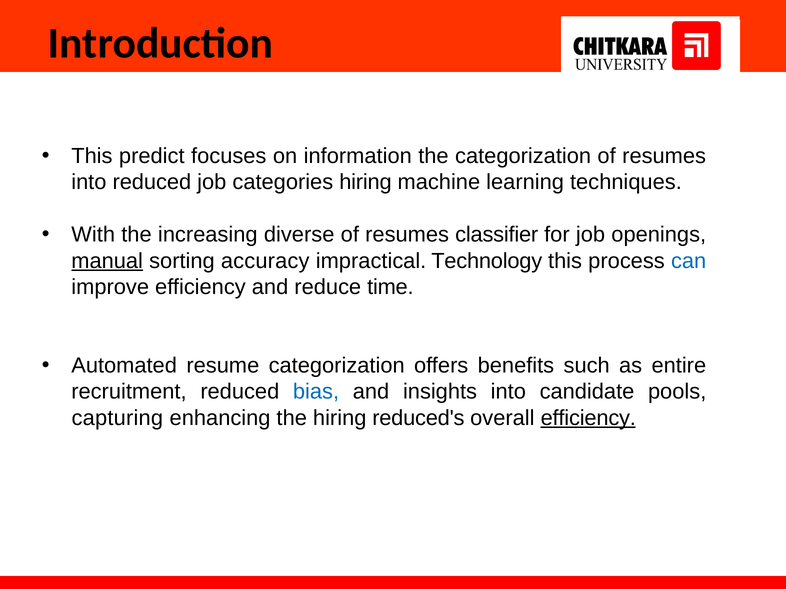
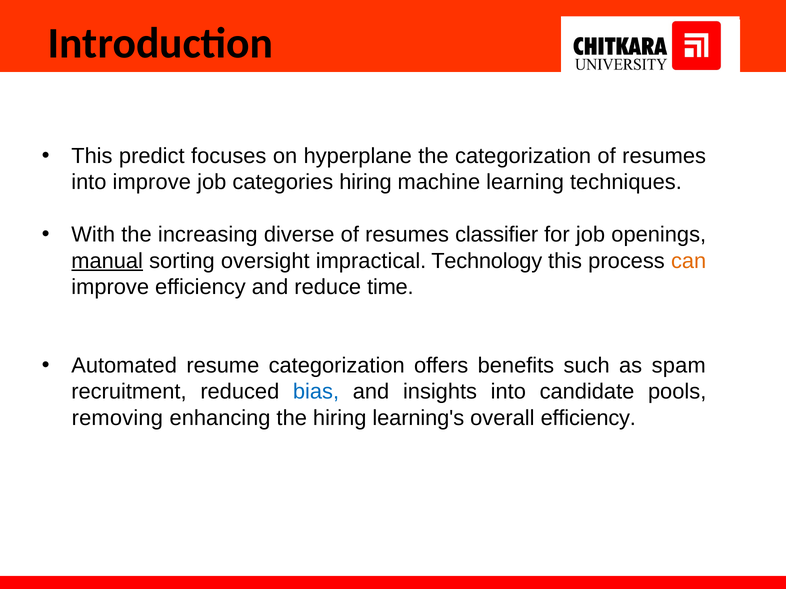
information: information -> hyperplane (358, 156)
into reduced: reduced -> improve (152, 182)
accuracy: accuracy -> oversight (265, 261)
can colour: blue -> orange (689, 261)
entire: entire -> spam (679, 366)
capturing: capturing -> removing (117, 418)
reduced's: reduced's -> learning's (418, 418)
efficiency underline: present -> none (588, 418)
